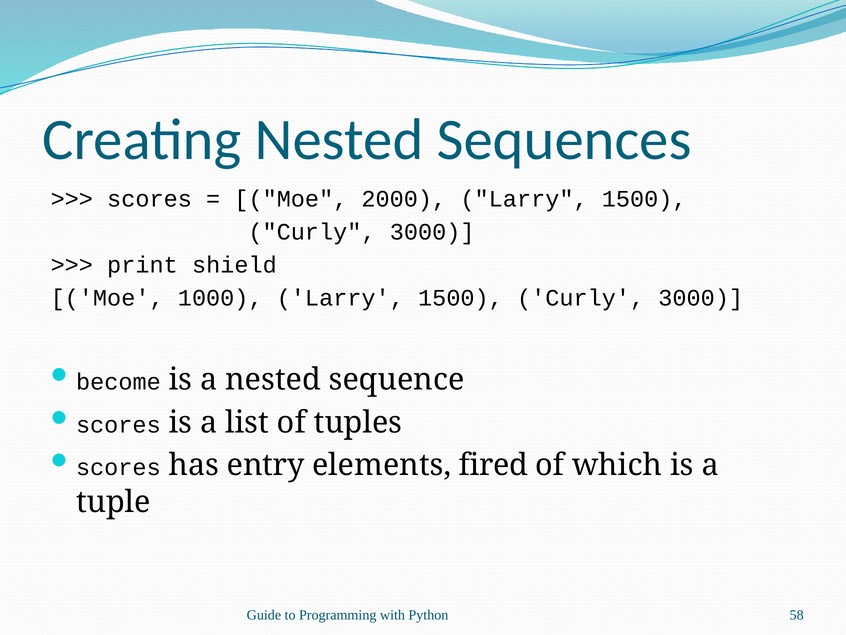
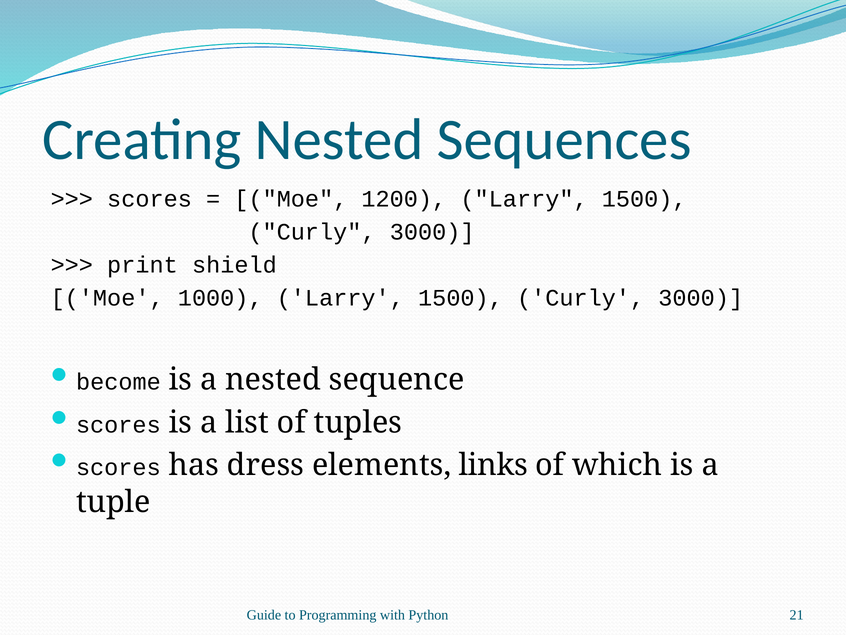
2000: 2000 -> 1200 (404, 199)
entry: entry -> dress (266, 465)
fired: fired -> links (493, 465)
58: 58 -> 21 (797, 614)
